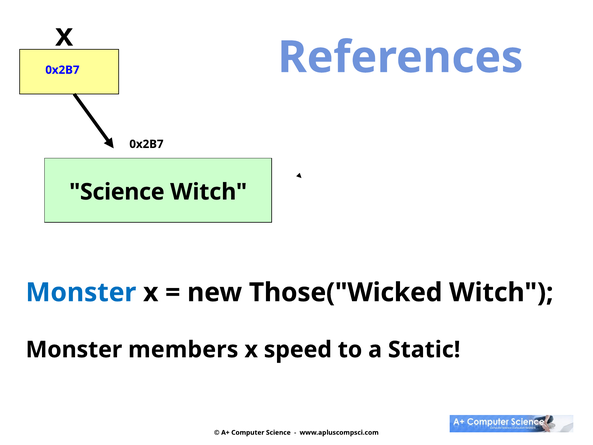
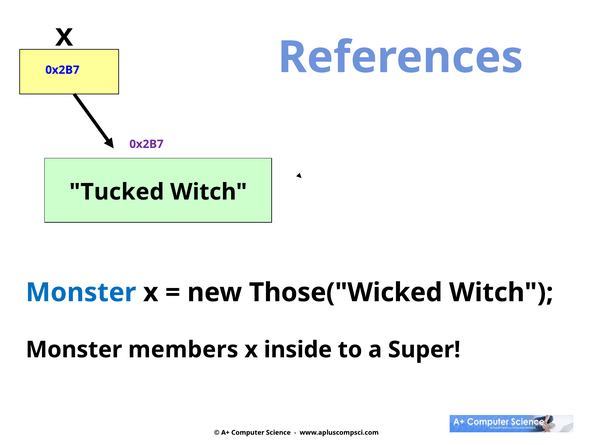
0x2B7 colour: black -> purple (146, 144)
Science: Science -> Tucked (117, 192)
speed: speed -> inside (298, 349)
Static: Static -> Super (424, 349)
